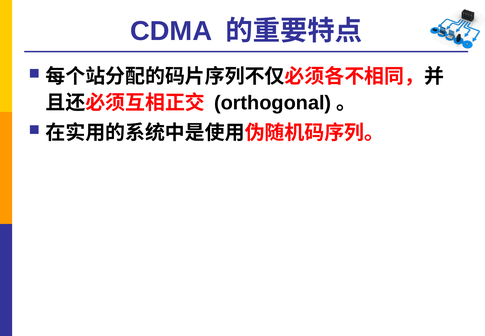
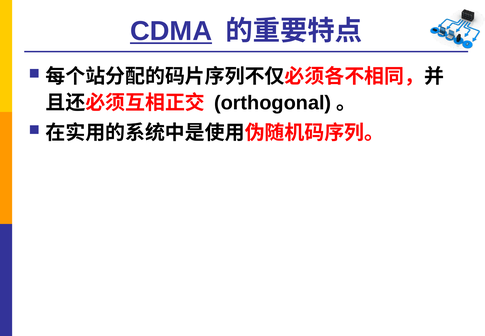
CDMA underline: none -> present (171, 31)
